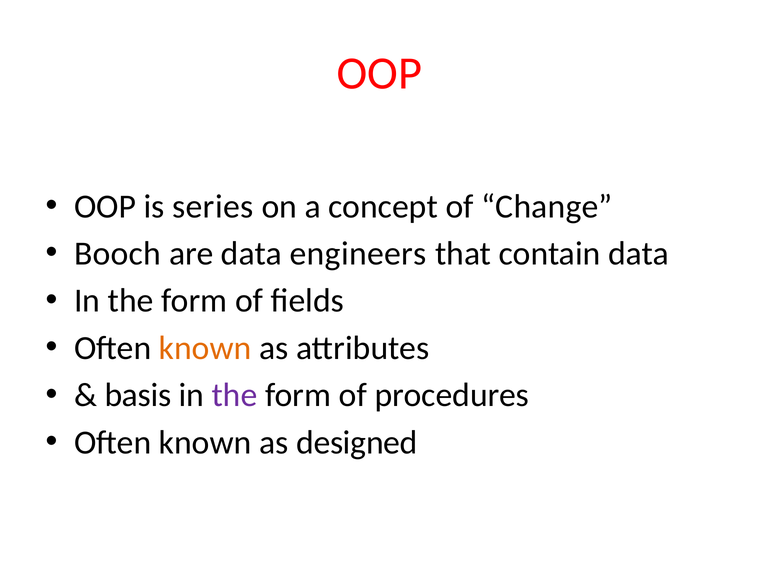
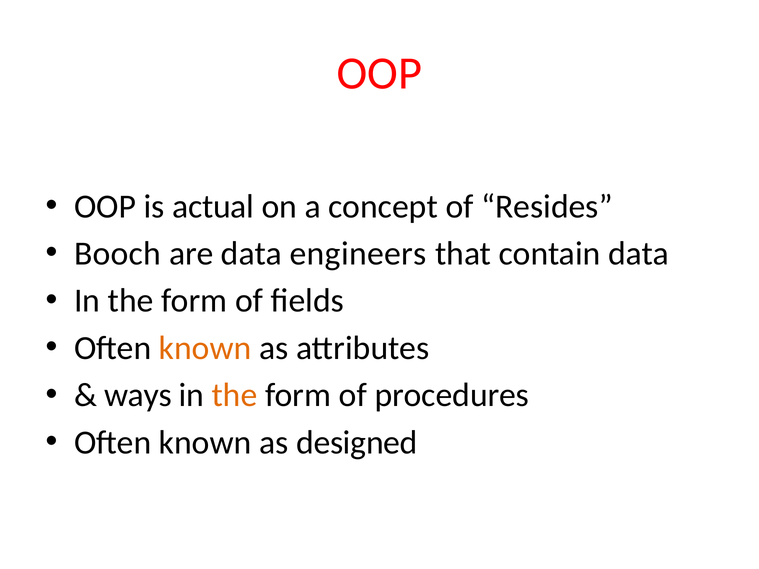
series: series -> actual (213, 206)
Change: Change -> Resides (547, 206)
basis: basis -> ways (138, 395)
the colour: purple -> orange (235, 395)
